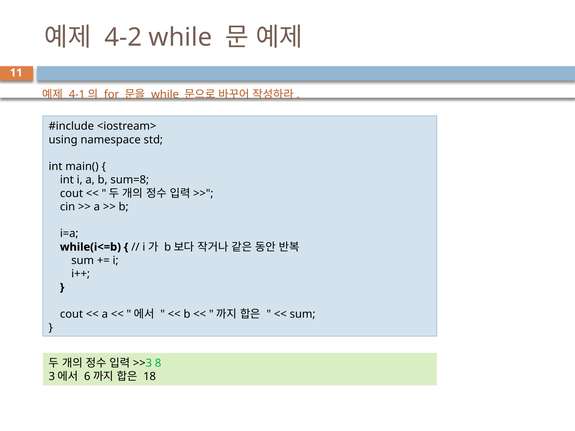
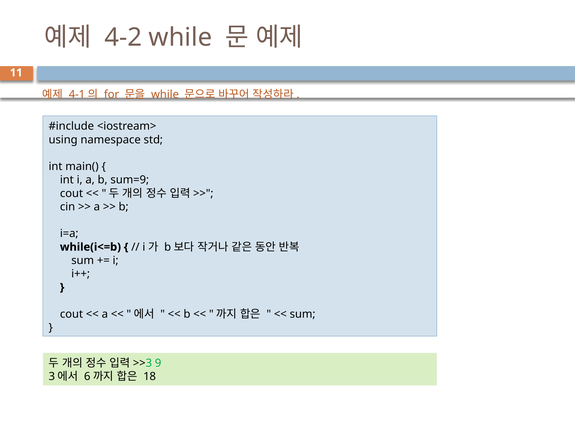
sum=8: sum=8 -> sum=9 (130, 180)
8: 8 -> 9 (158, 363)
